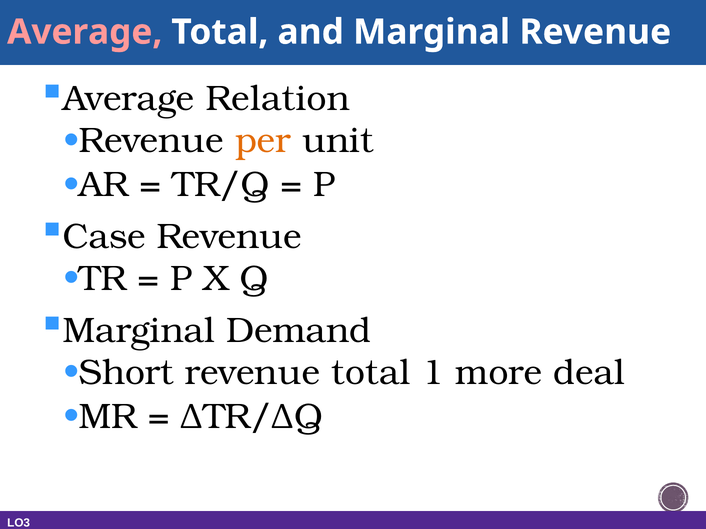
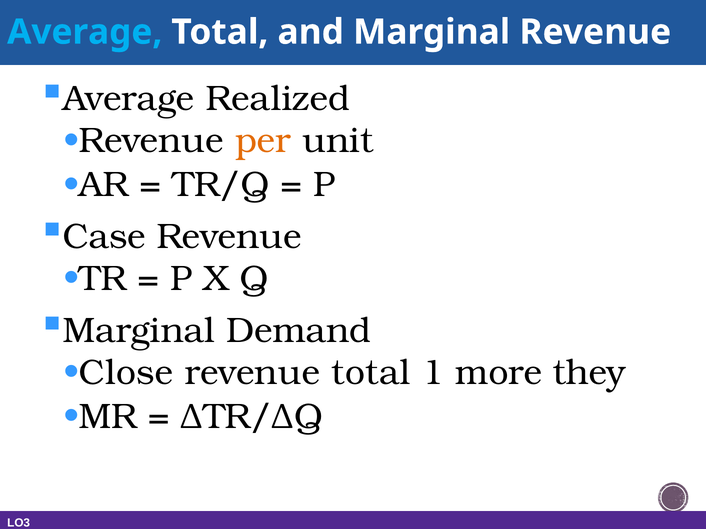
Average colour: pink -> light blue (85, 32)
Relation: Relation -> Realized (278, 99)
Short: Short -> Close (126, 373)
deal: deal -> they (589, 373)
